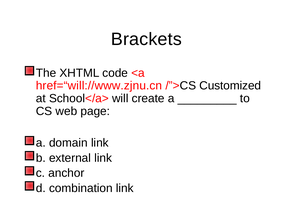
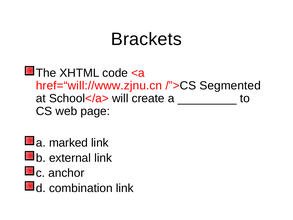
Customized: Customized -> Segmented (230, 86)
domain: domain -> marked (68, 143)
